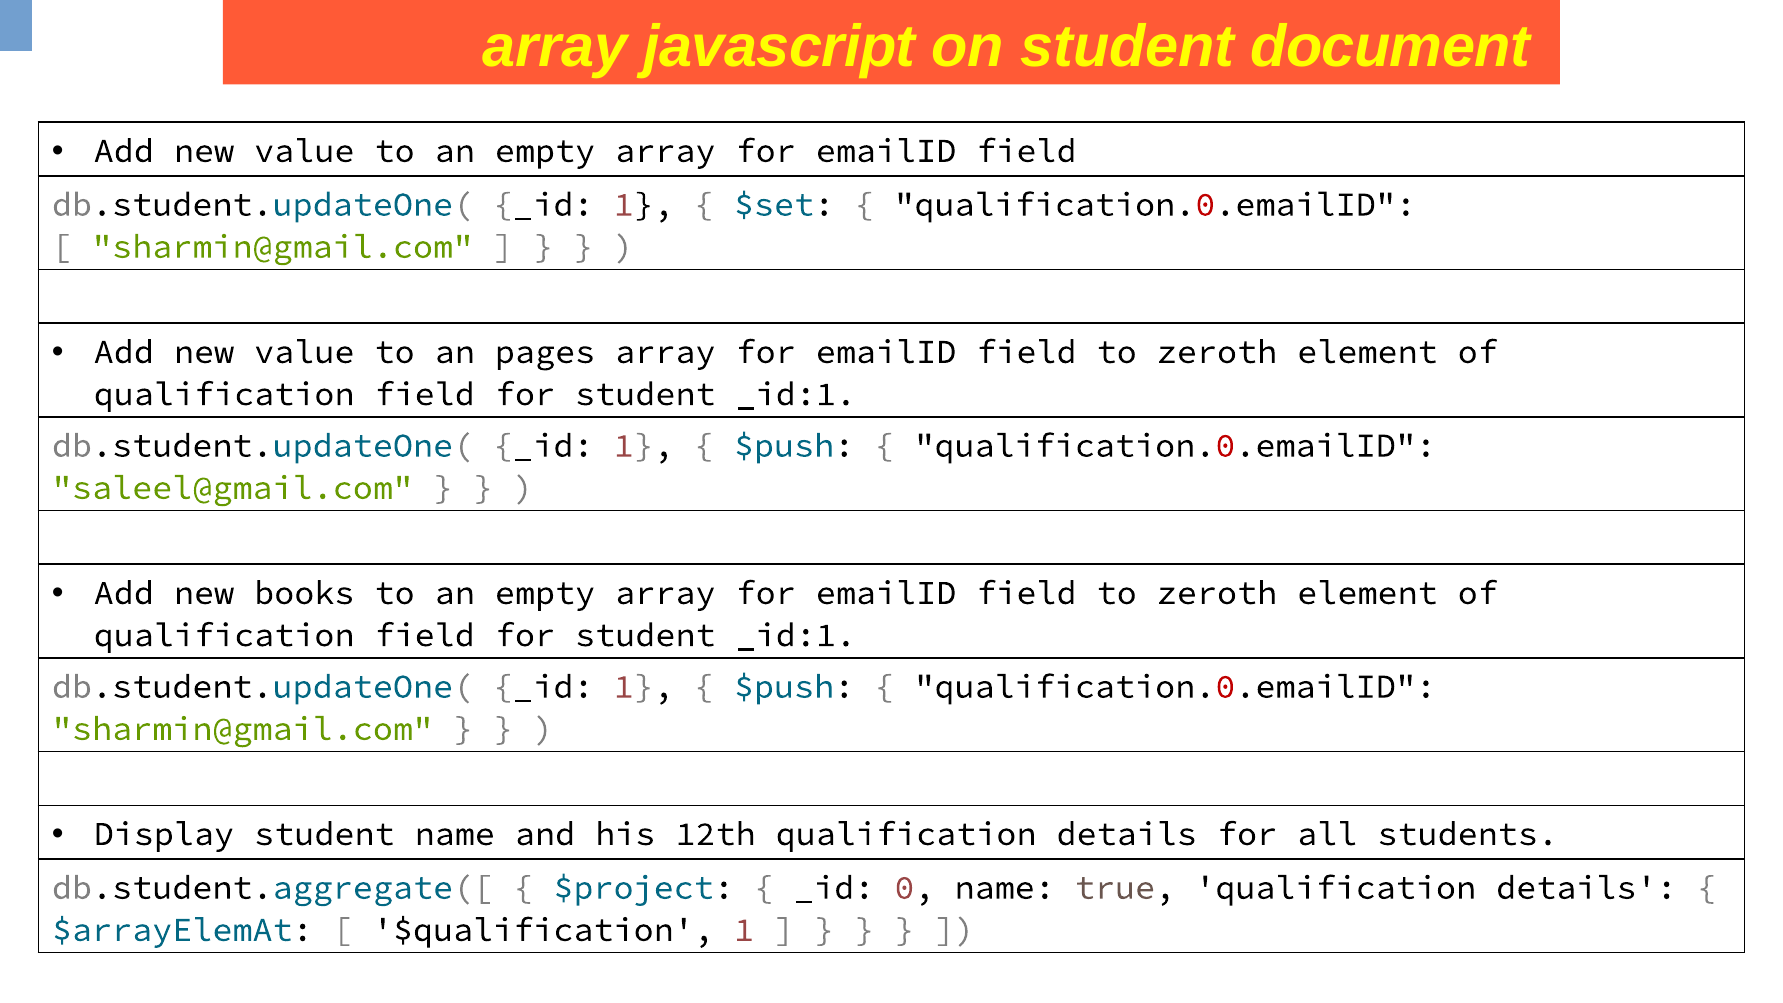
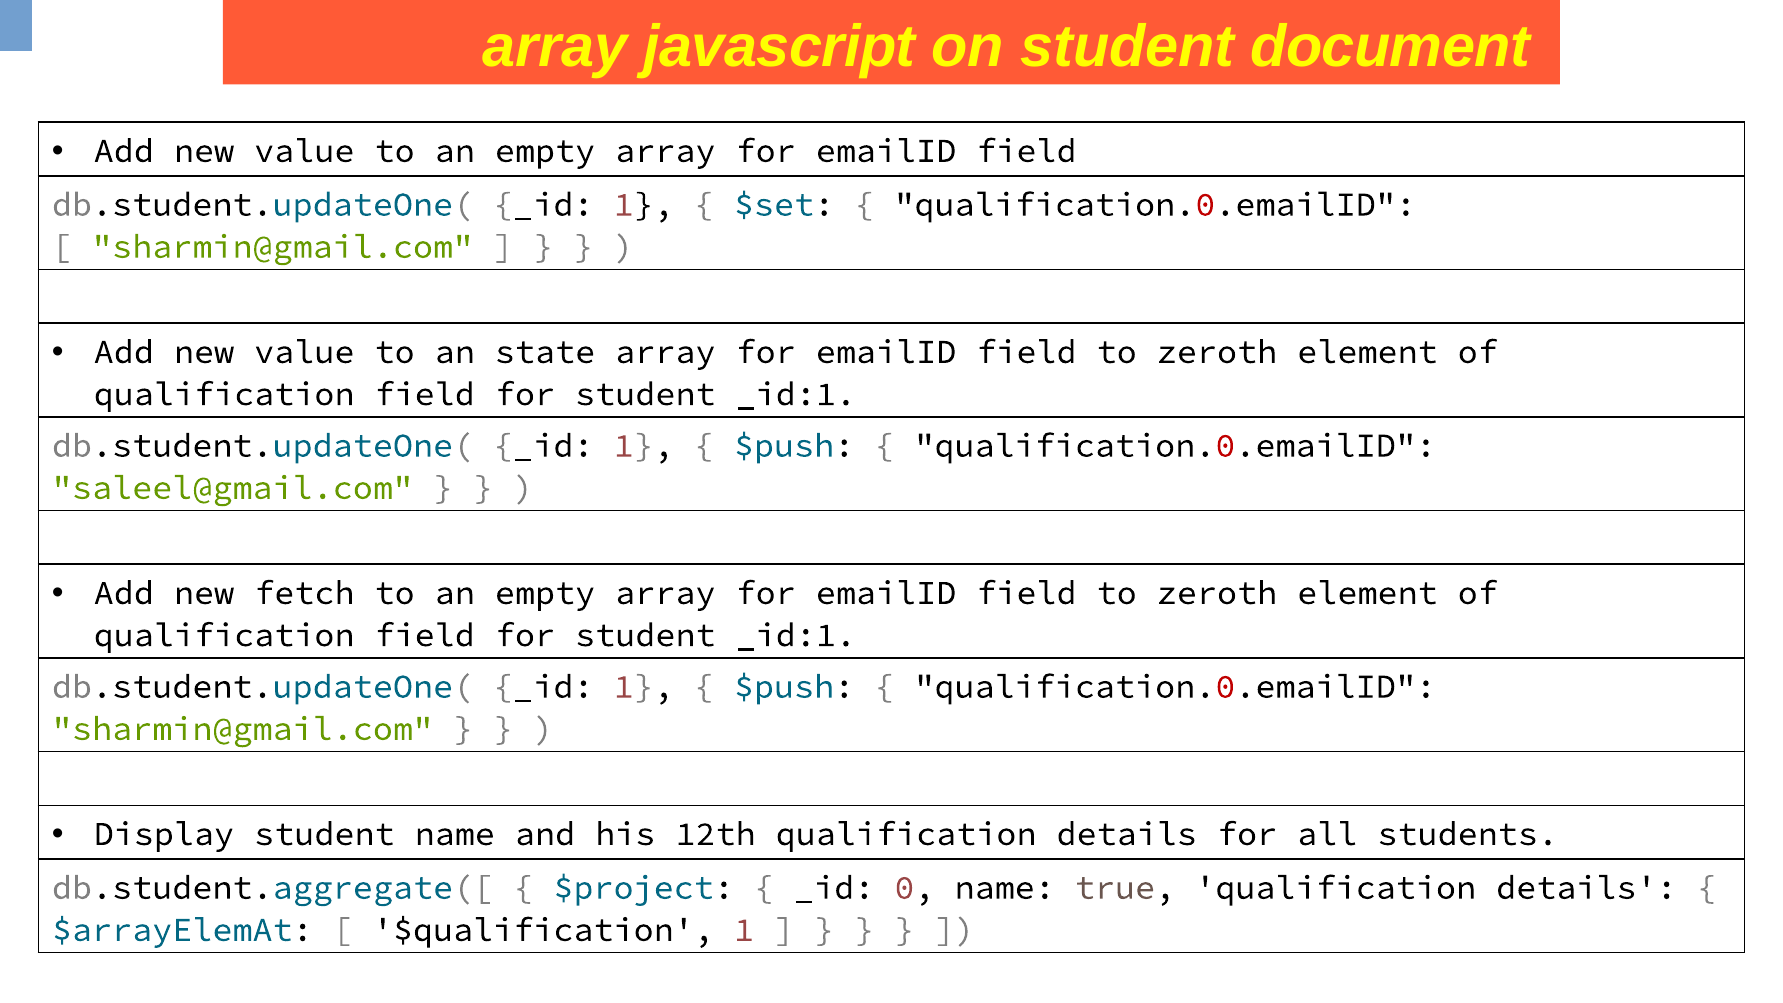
pages: pages -> state (545, 352)
books: books -> fetch (304, 593)
